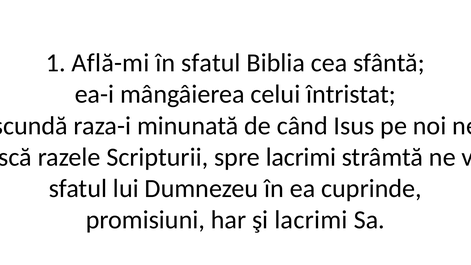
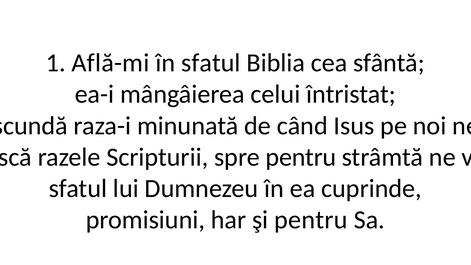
spre lacrimi: lacrimi -> pentru (301, 157)
şi lacrimi: lacrimi -> pentru (311, 220)
